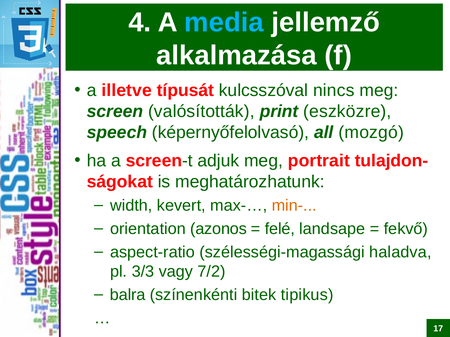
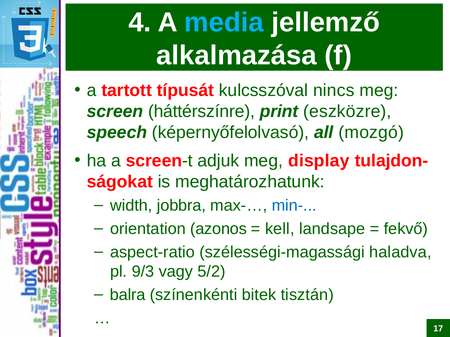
illetve: illetve -> tartott (127, 91)
valósították: valósították -> háttérszínre (201, 112)
portrait: portrait -> display (319, 161)
kevert: kevert -> jobbra (181, 206)
min- colour: orange -> blue (294, 206)
felé: felé -> kell (280, 229)
3/3: 3/3 -> 9/3 (143, 272)
7/2: 7/2 -> 5/2 (212, 272)
tipikus: tipikus -> tisztán (307, 295)
